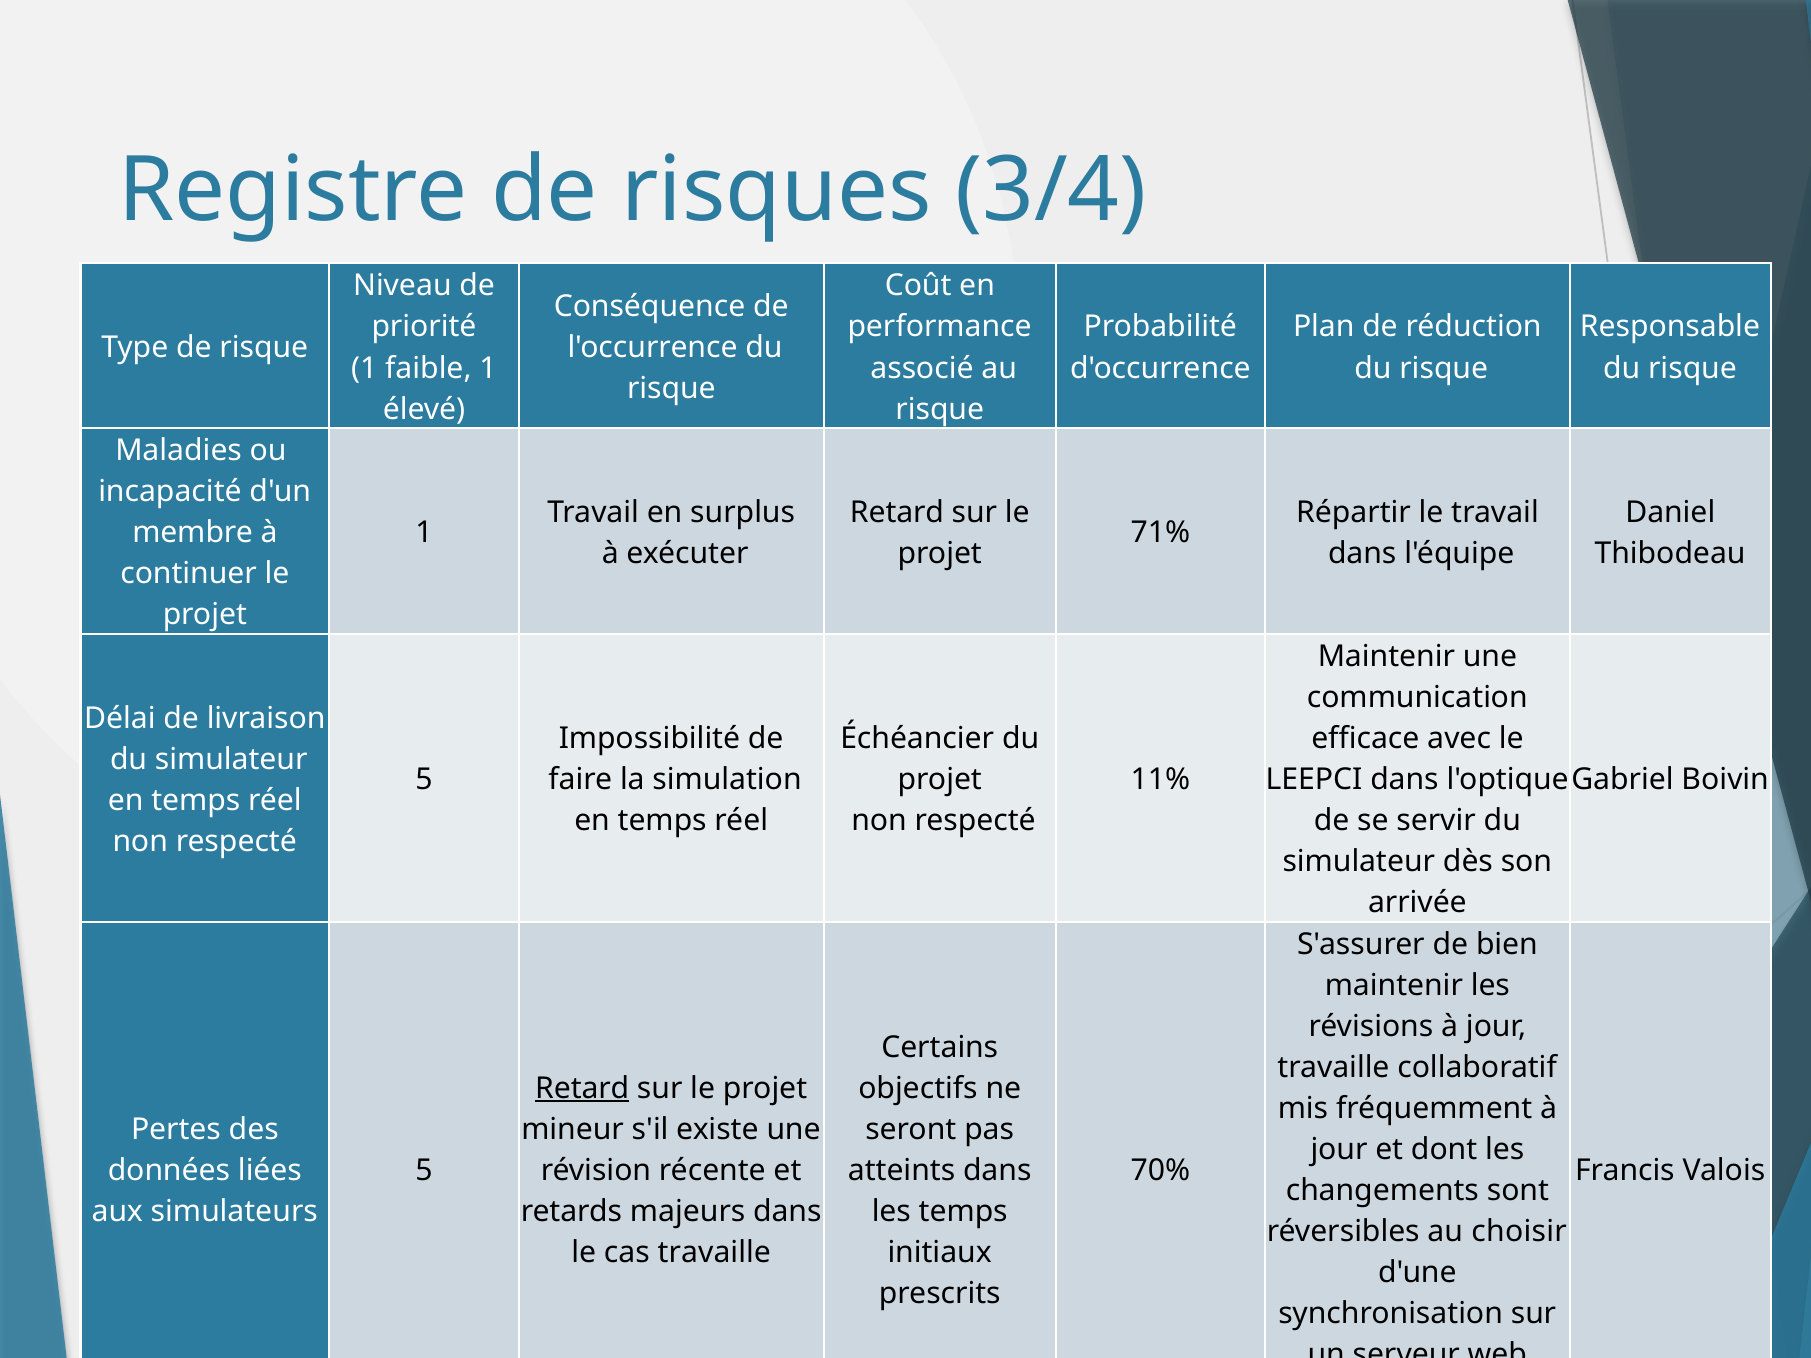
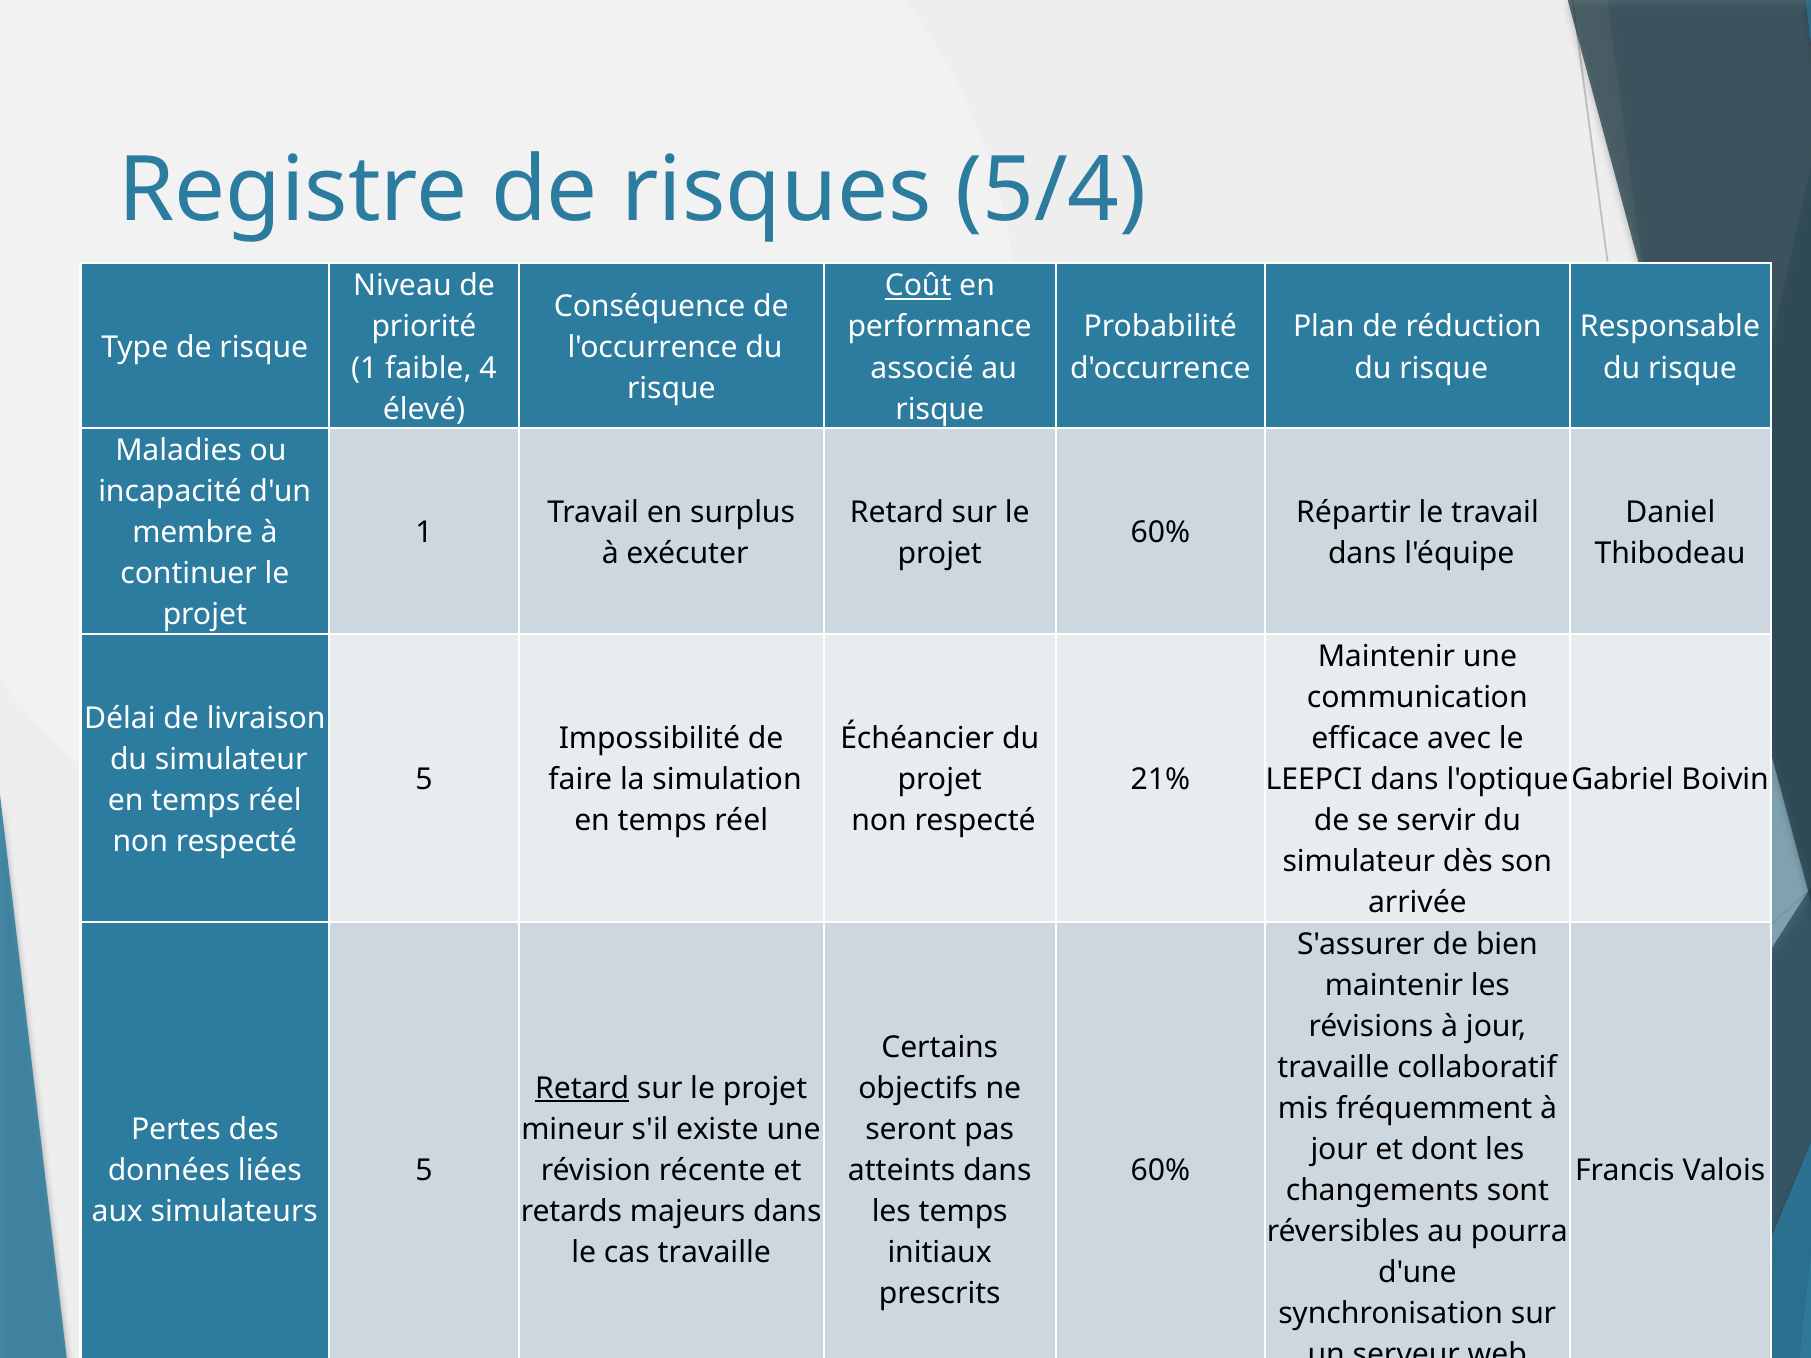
3/4: 3/4 -> 5/4 (1051, 190)
Coût underline: none -> present (918, 286)
faible 1: 1 -> 4 (488, 368)
71%: 71% -> 60% (1160, 533)
11%: 11% -> 21% (1160, 780)
70%: 70% -> 60% (1160, 1170)
choisir: choisir -> pourra (1519, 1232)
